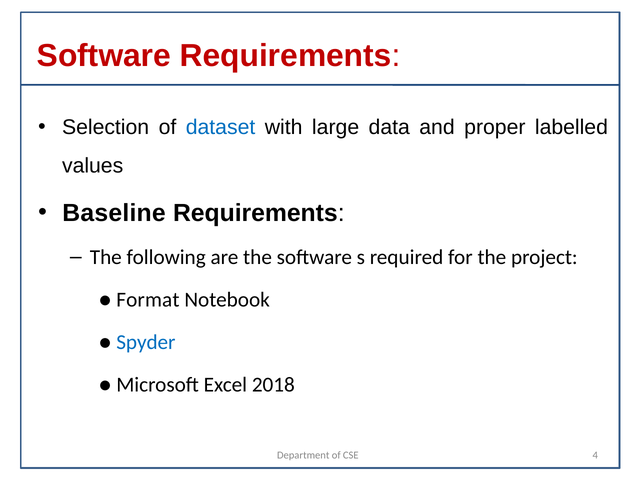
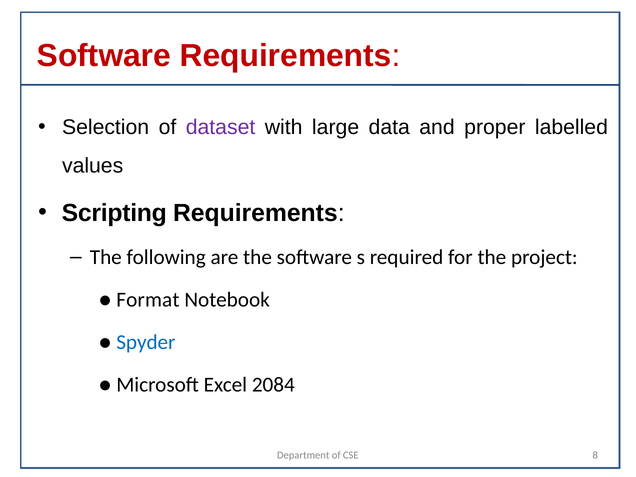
dataset colour: blue -> purple (221, 127)
Baseline: Baseline -> Scripting (114, 213)
2018: 2018 -> 2084 (273, 385)
4: 4 -> 8 (595, 455)
